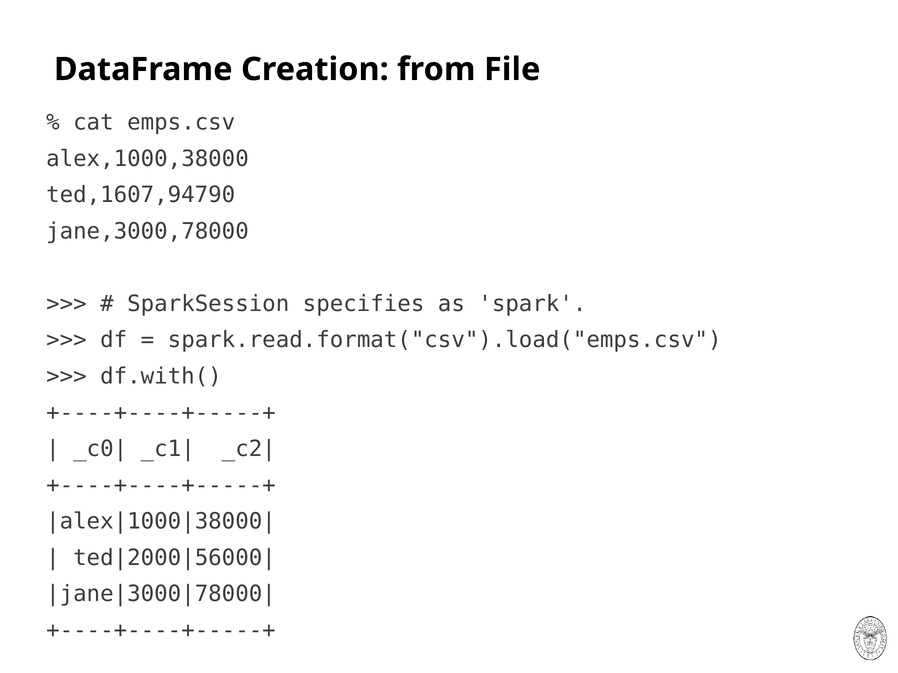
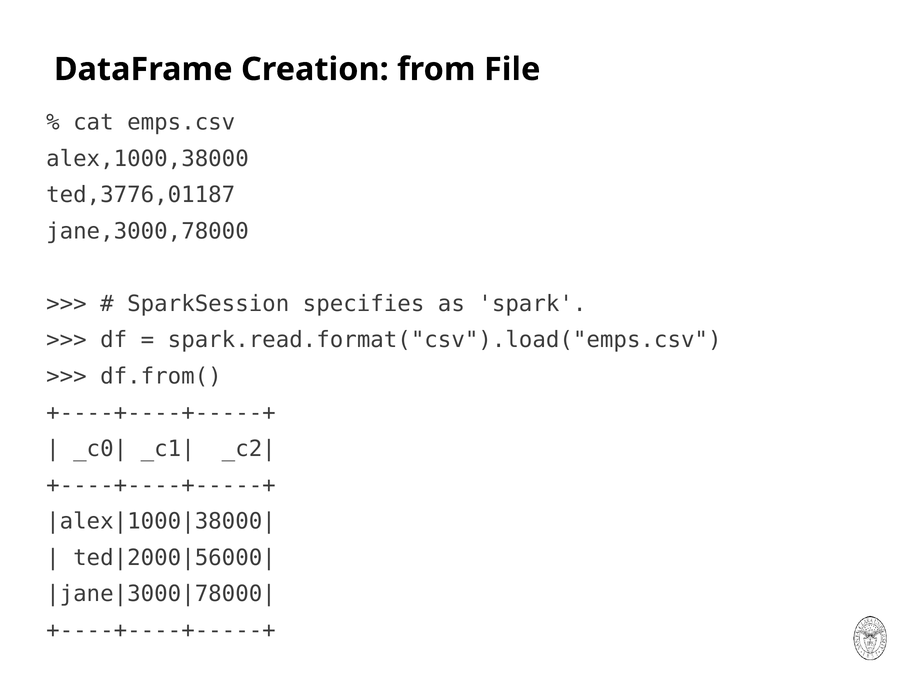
ted,1607,94790: ted,1607,94790 -> ted,3776,01187 (141, 195)
df.with(: df.with( -> df.from( (161, 377)
